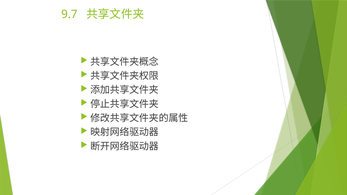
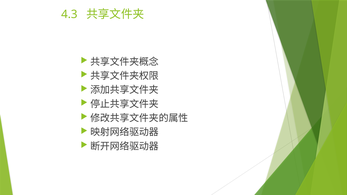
9.7: 9.7 -> 4.3 (69, 14)
